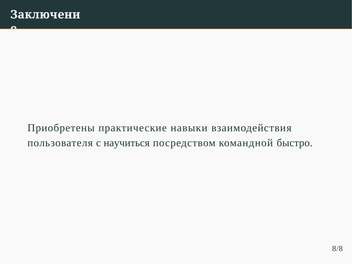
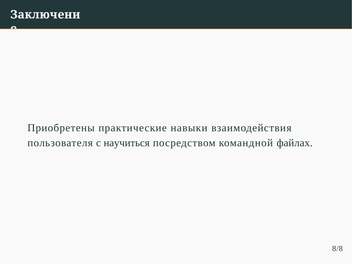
быстро: быстро -> файлах (295, 143)
